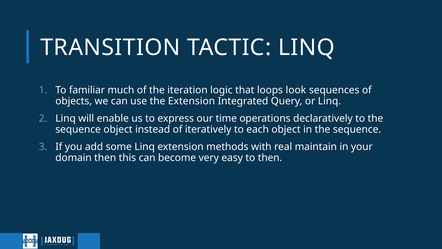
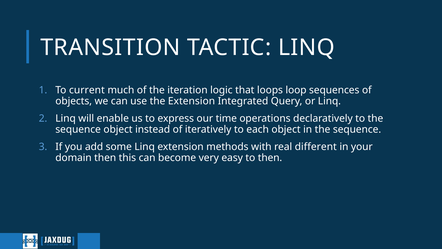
familiar: familiar -> current (87, 90)
look: look -> loop (296, 90)
maintain: maintain -> different (316, 147)
